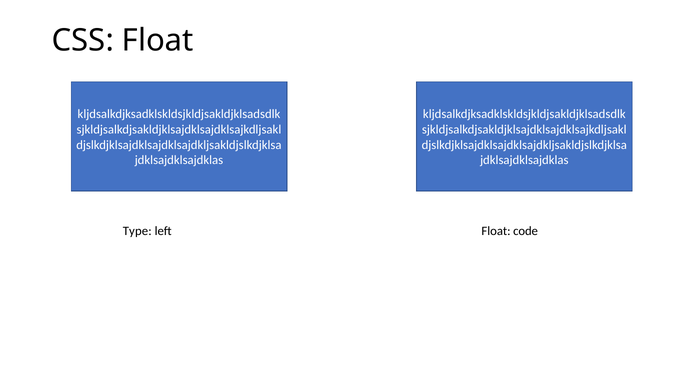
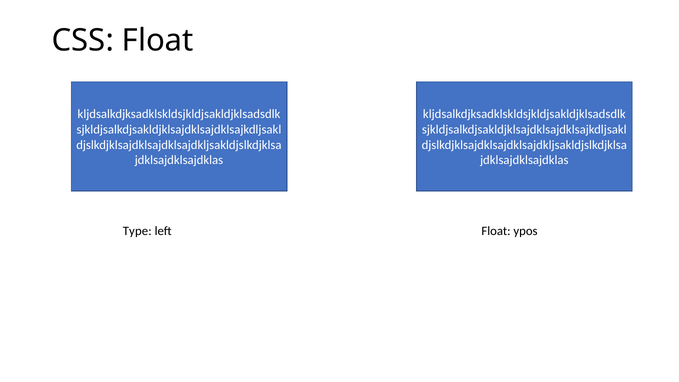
code: code -> ypos (526, 231)
